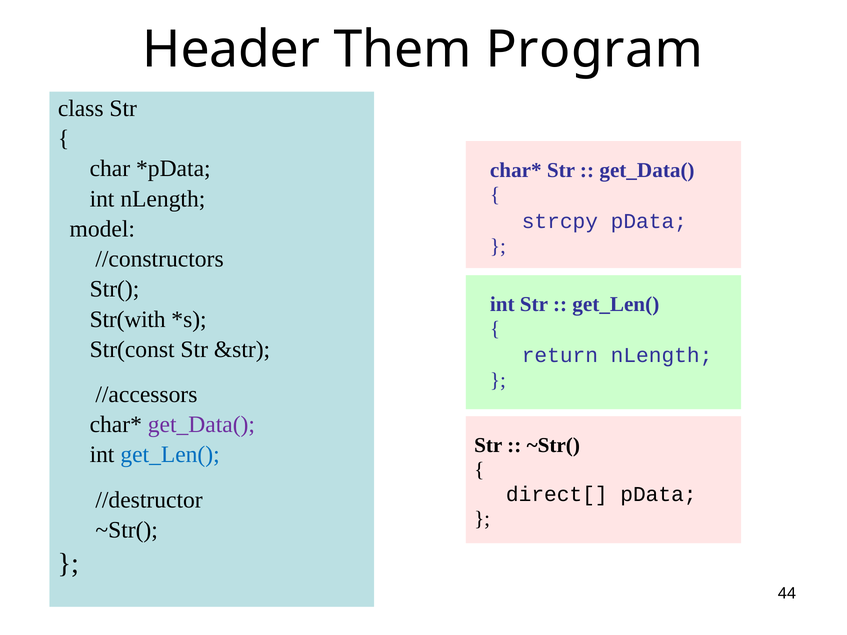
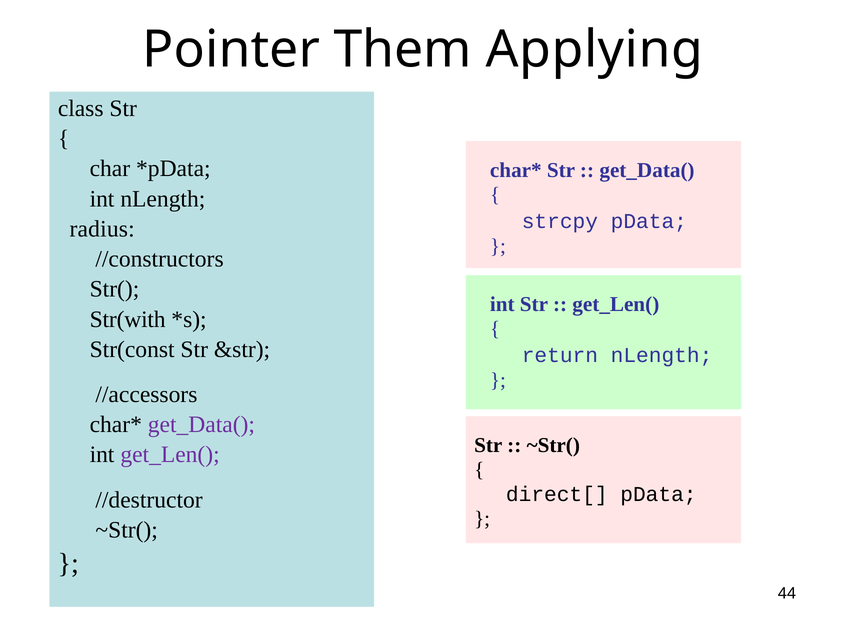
Header: Header -> Pointer (231, 49)
Program: Program -> Applying (594, 49)
model: model -> radius (102, 229)
get_Len( colour: blue -> purple (170, 455)
